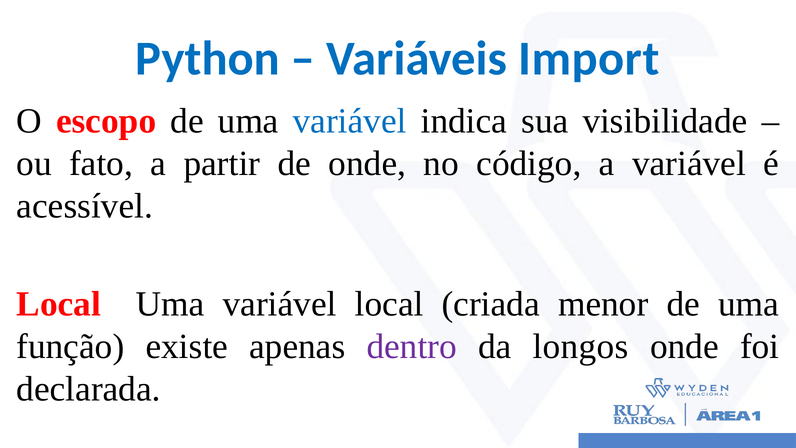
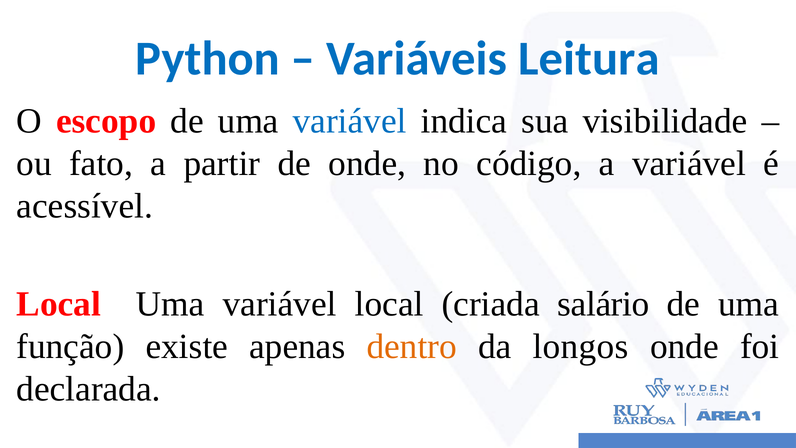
Import: Import -> Leitura (589, 59)
menor: menor -> salário (603, 304)
dentro colour: purple -> orange (412, 347)
